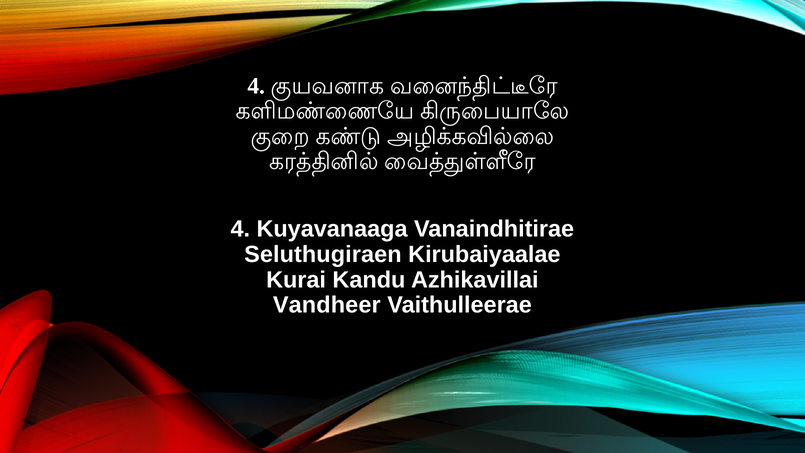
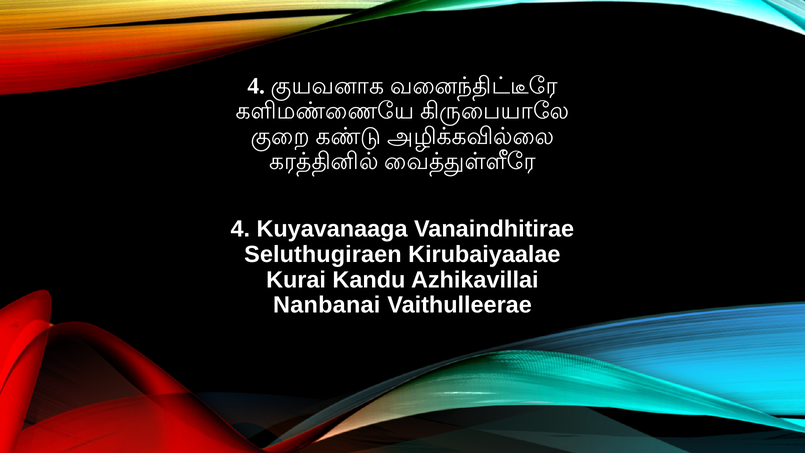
Vandheer: Vandheer -> Nanbanai (327, 305)
